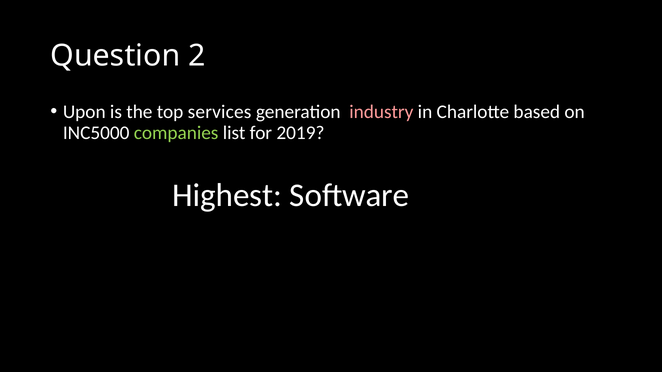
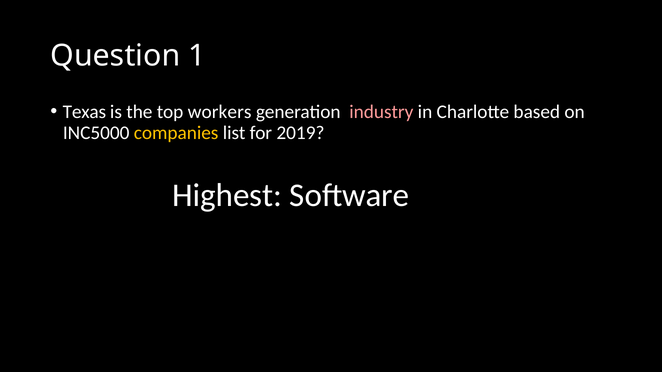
2: 2 -> 1 (197, 56)
Upon: Upon -> Texas (84, 112)
services: services -> workers (220, 112)
companies colour: light green -> yellow (176, 133)
